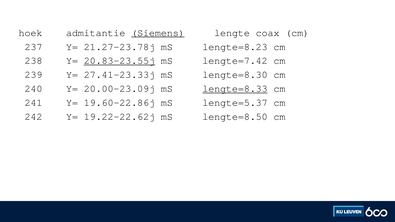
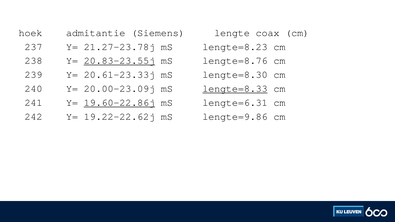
Siemens underline: present -> none (158, 33)
lengte=7.42: lengte=7.42 -> lengte=8.76 (235, 61)
27.41-23.33j: 27.41-23.33j -> 20.61-23.33j (119, 75)
19.60-22.86j underline: none -> present (119, 103)
lengte=5.37: lengte=5.37 -> lengte=6.31 (235, 103)
lengte=8.50: lengte=8.50 -> lengte=9.86 (235, 117)
